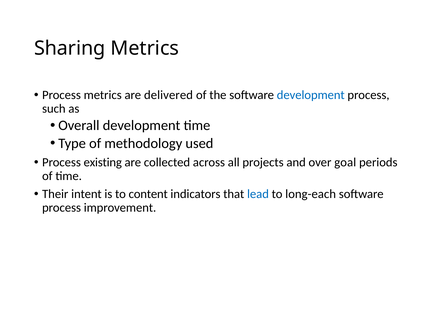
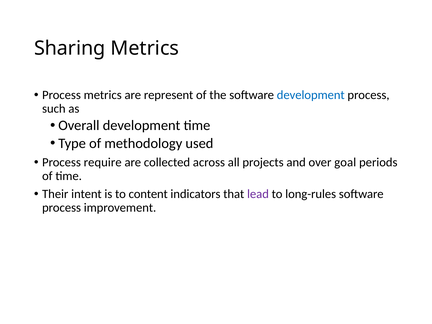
delivered: delivered -> represent (169, 95)
existing: existing -> require (103, 162)
lead colour: blue -> purple (258, 194)
long-each: long-each -> long-rules (311, 194)
